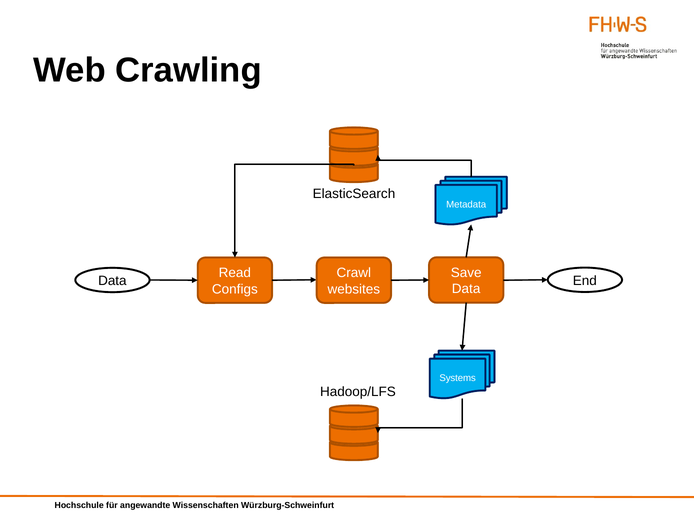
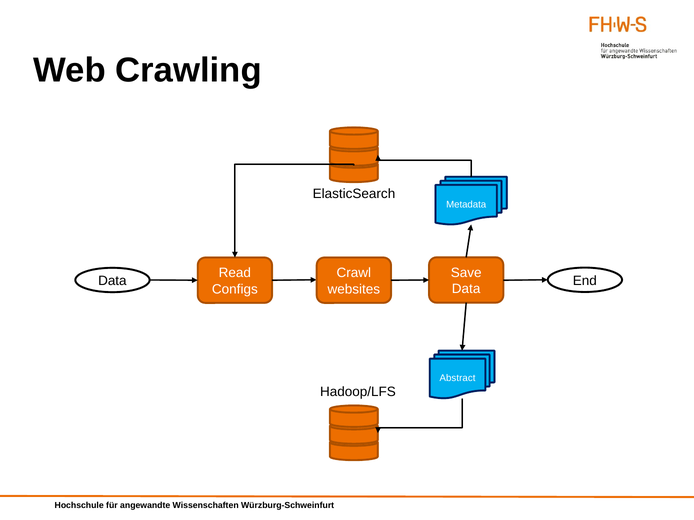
Systems: Systems -> Abstract (458, 379)
